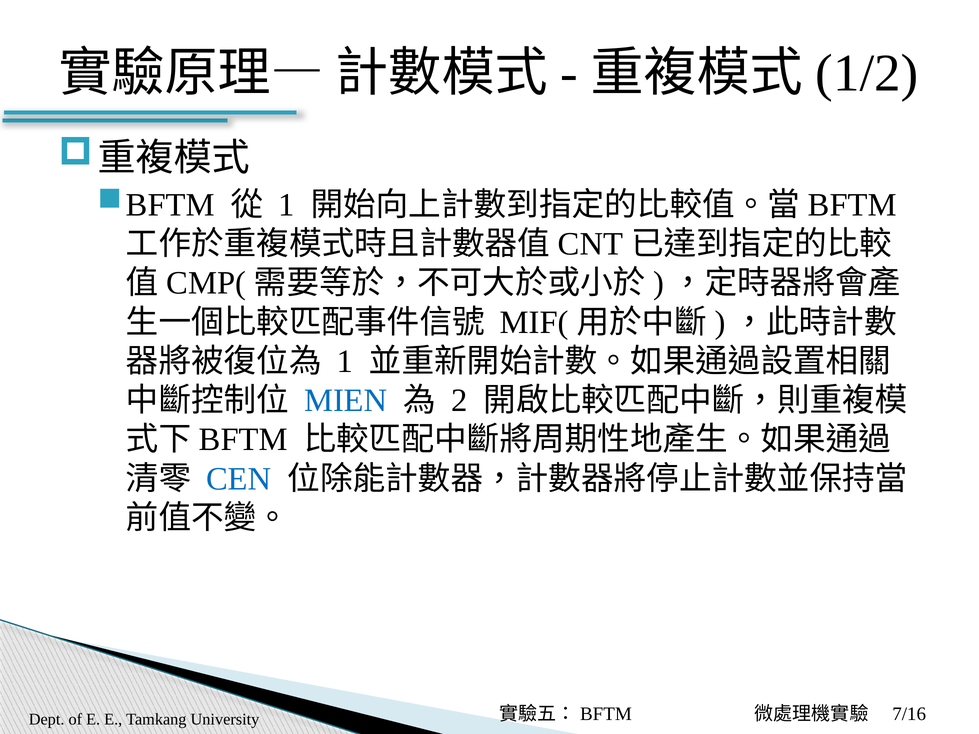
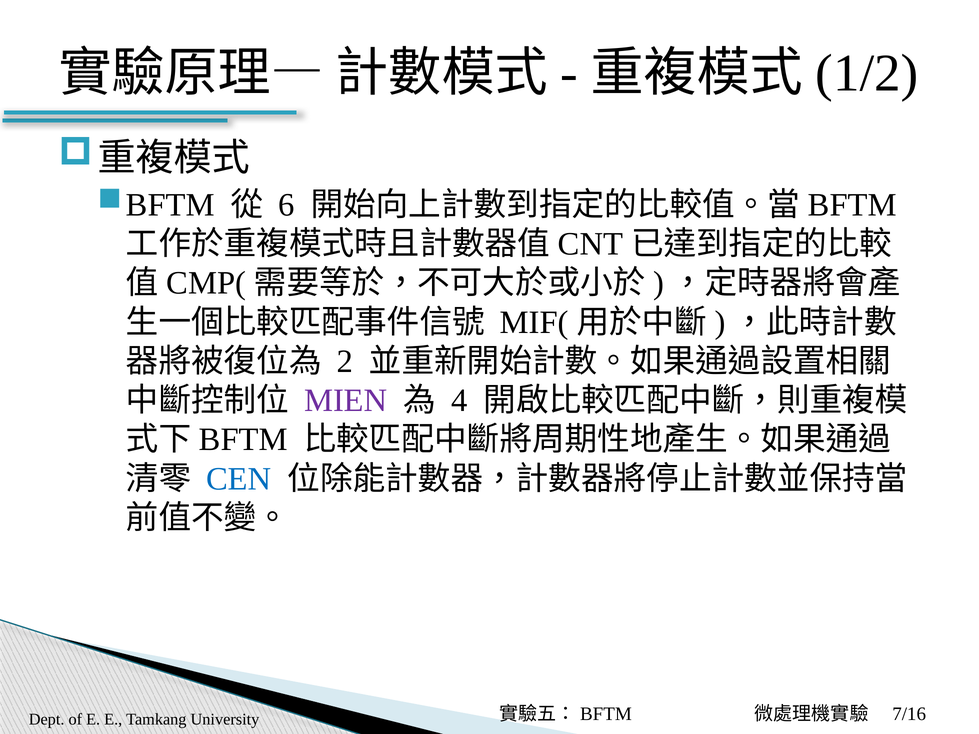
1: 1 -> 6 (286, 205)
1: 1 -> 2 (345, 362)
MIEN colour: blue -> purple (346, 401)
2: 2 -> 4 (459, 401)
